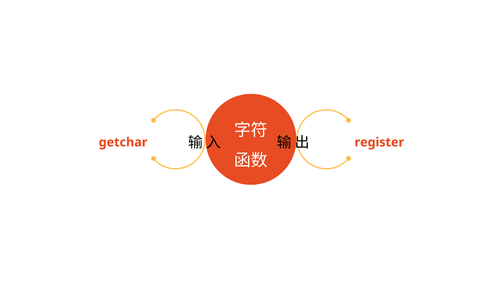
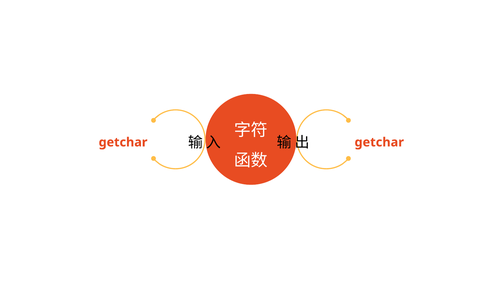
register: register -> getchar (379, 142)
